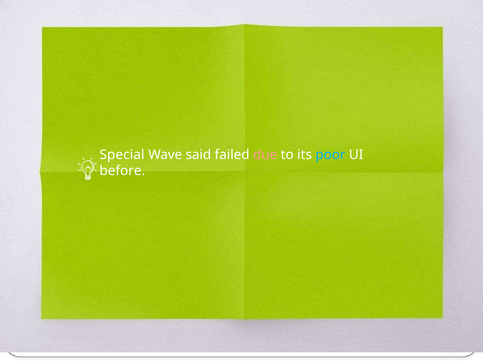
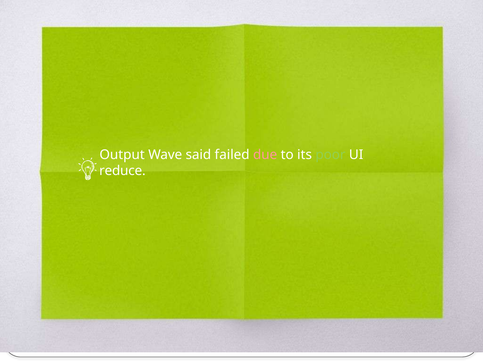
Special: Special -> Output (122, 155)
poor colour: light blue -> light green (330, 155)
before: before -> reduce (122, 171)
